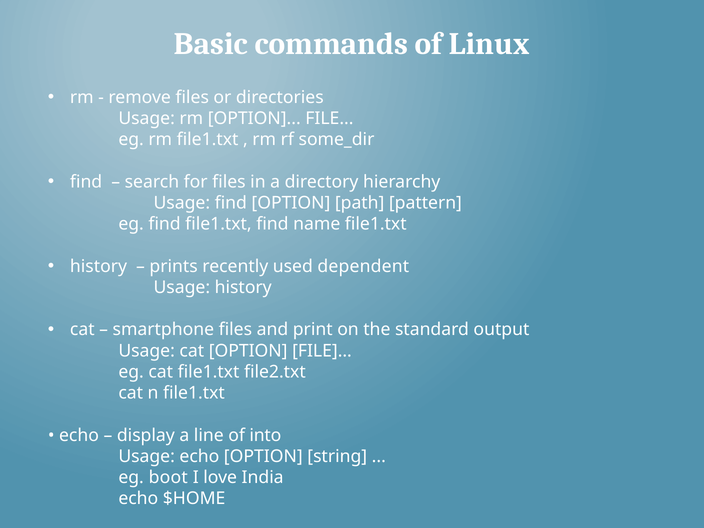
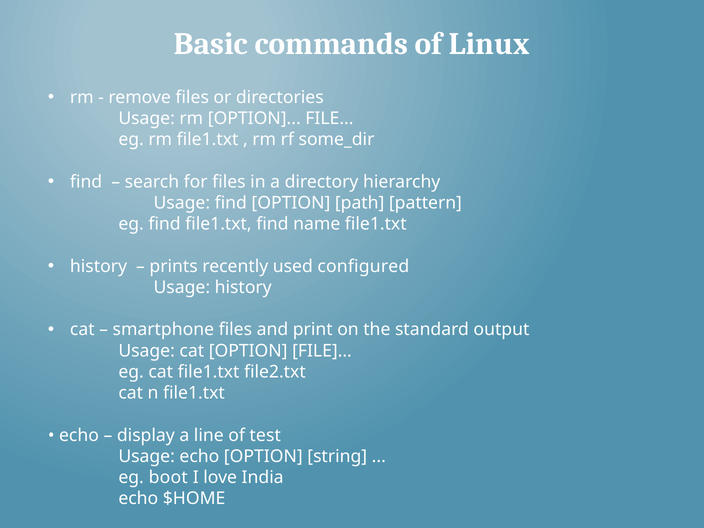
dependent: dependent -> configured (363, 266)
into: into -> test (265, 435)
